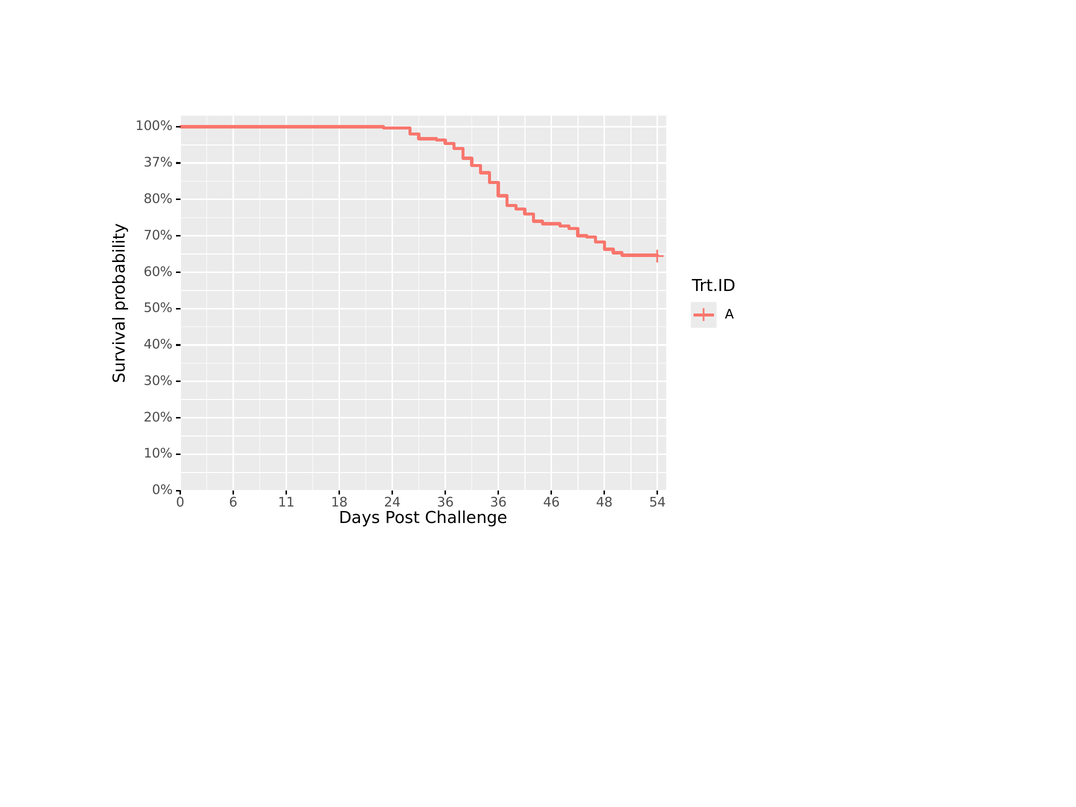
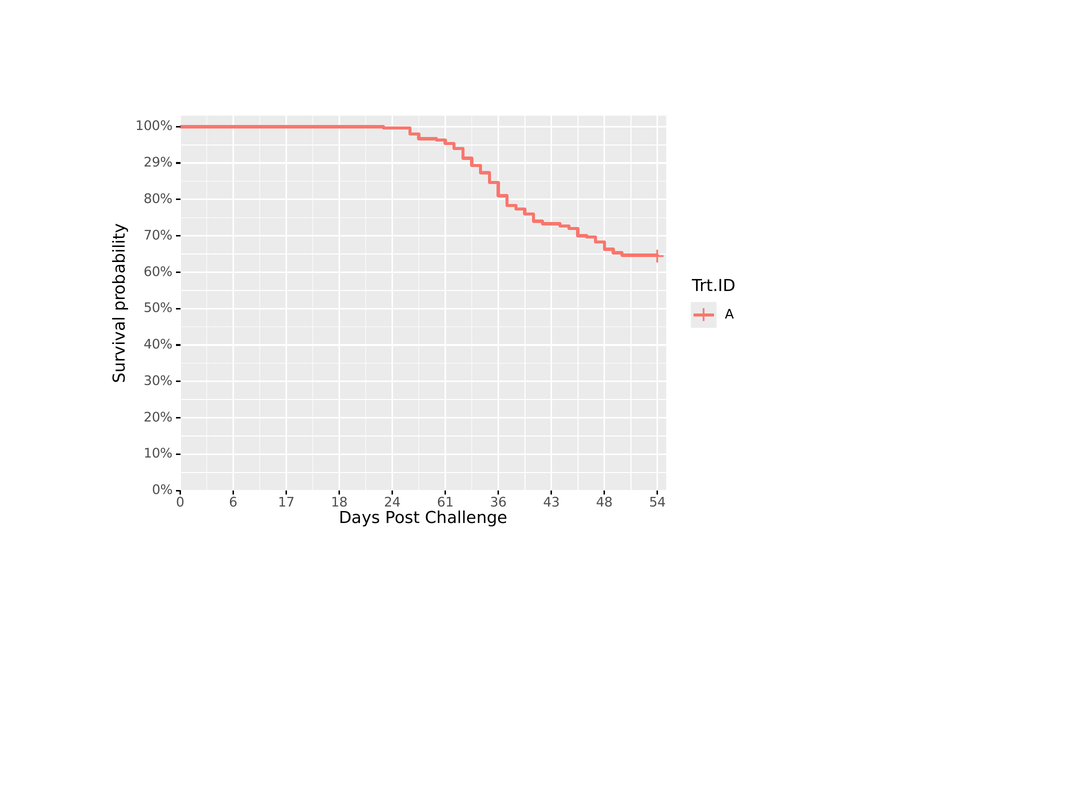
37%: 37% -> 29% (158, 162)
11: 11 -> 17 (286, 502)
24 36: 36 -> 61 (445, 502)
46: 46 -> 43 (551, 502)
